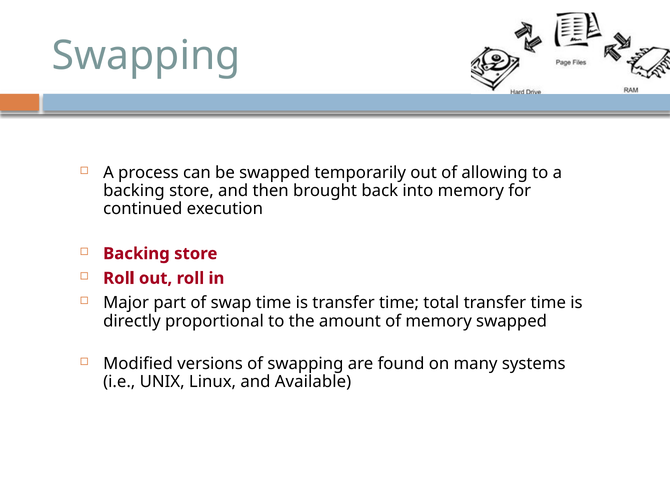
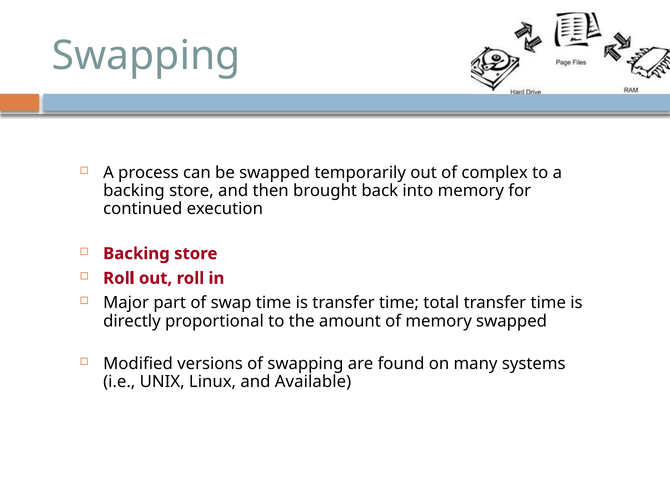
allowing: allowing -> complex (495, 172)
